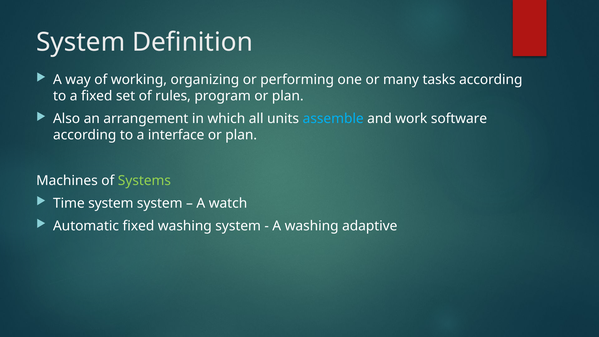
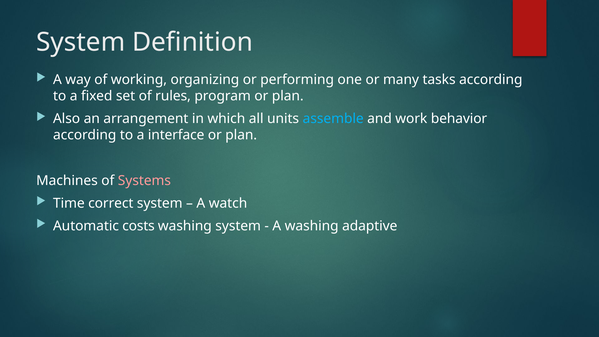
software: software -> behavior (459, 119)
Systems colour: light green -> pink (144, 180)
Time system: system -> correct (111, 203)
Automatic fixed: fixed -> costs (139, 226)
